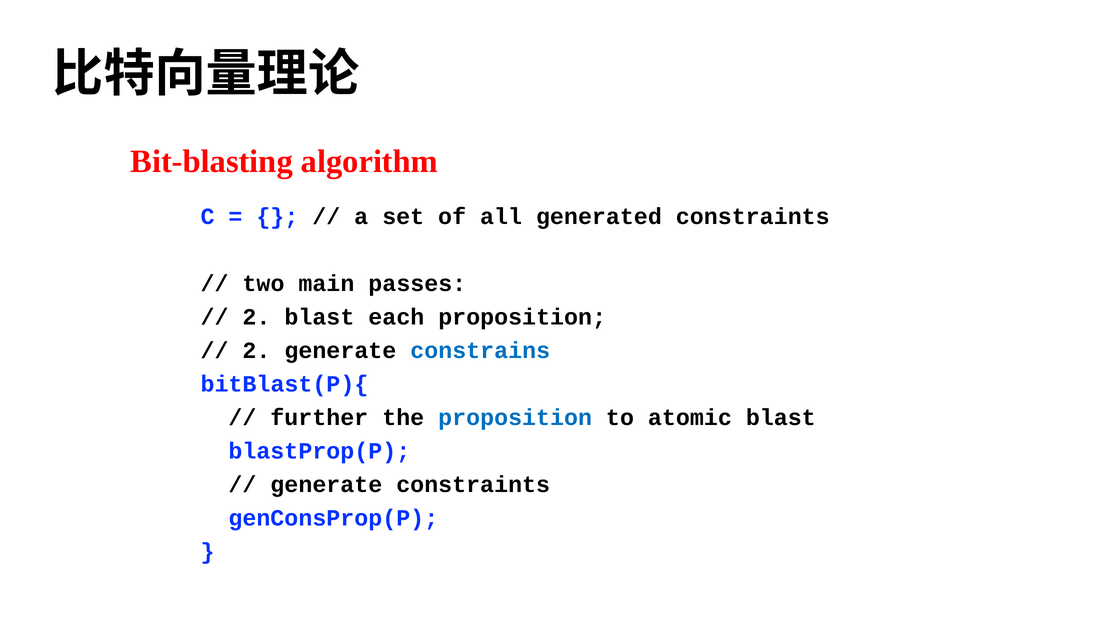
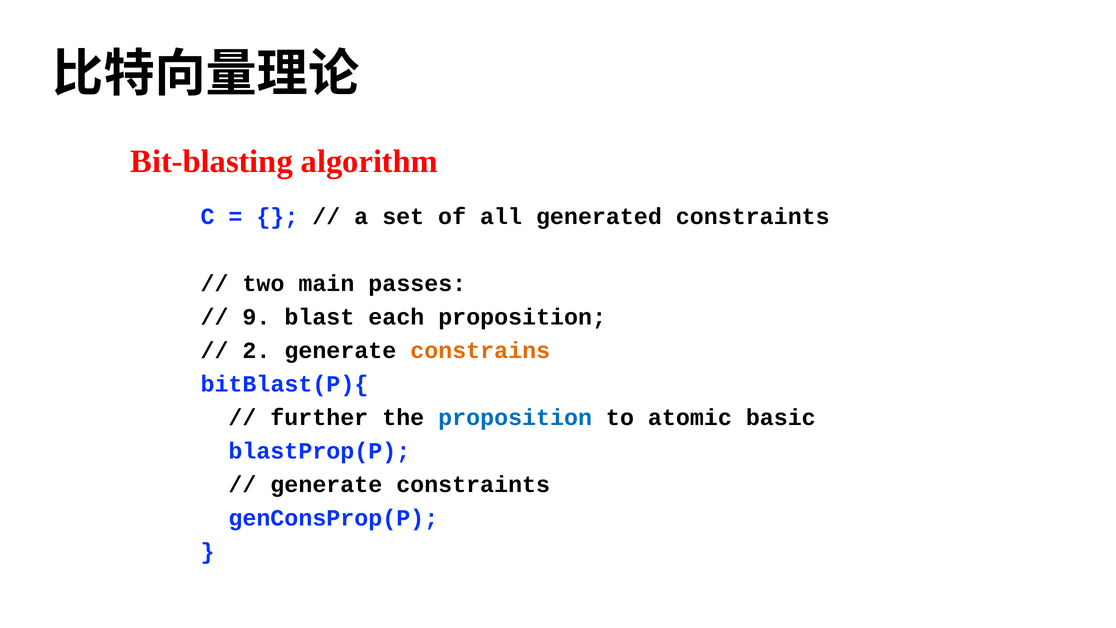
2: 2 -> 9 (256, 317)
constrains colour: blue -> orange (480, 350)
atomic blast: blast -> basic (781, 417)
